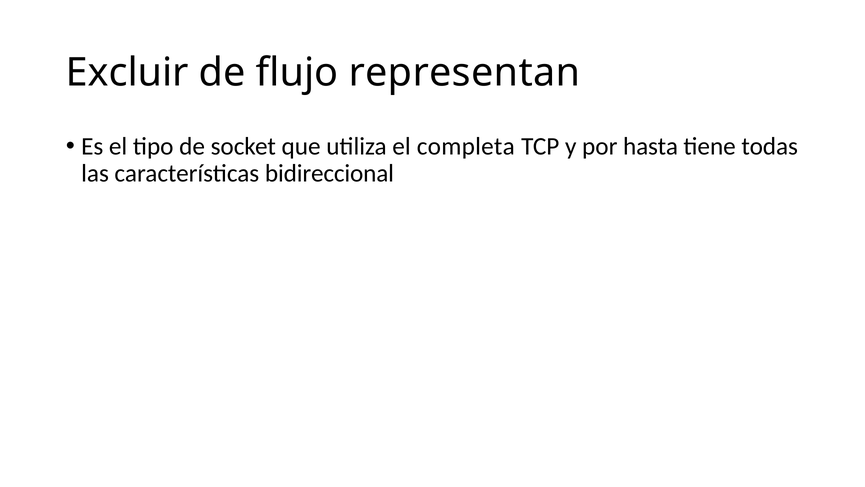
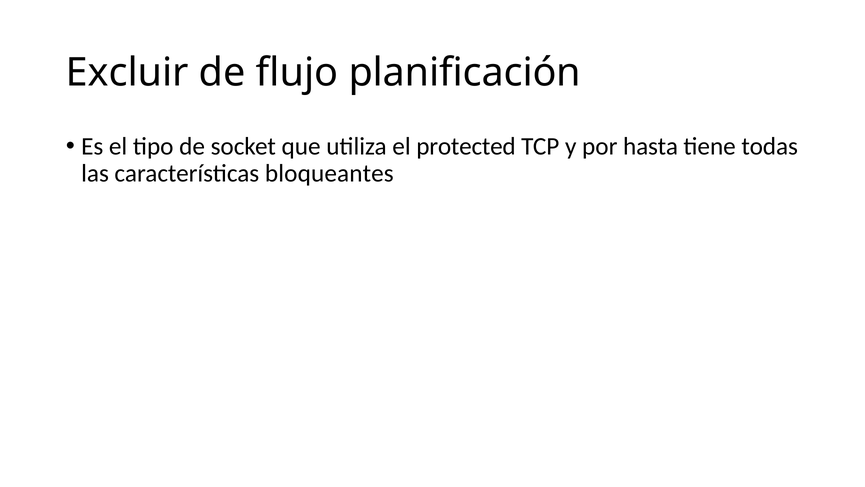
representan: representan -> planificación (465, 73)
completa: completa -> protected (466, 146)
bidireccional: bidireccional -> bloqueantes (329, 173)
